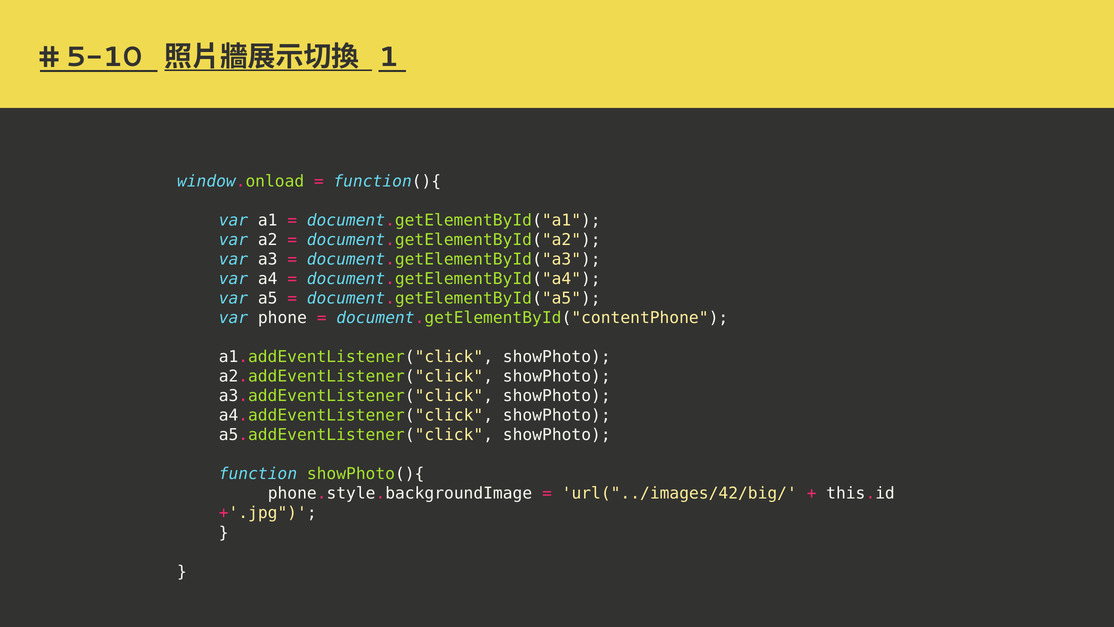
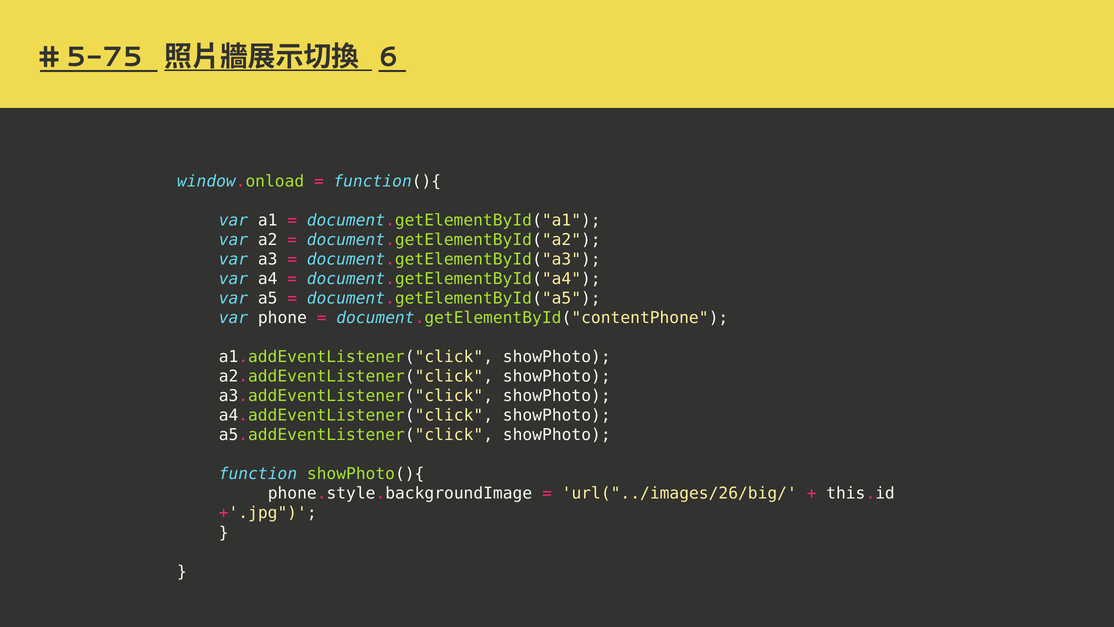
5-10: 5-10 -> 5-75 (104, 57)
1: 1 -> 6 (388, 57)
url("../images/42/big/: url("../images/42/big/ -> url("../images/26/big/ (679, 493)
